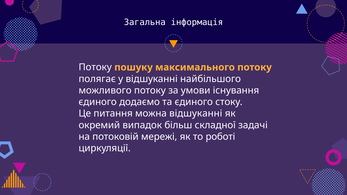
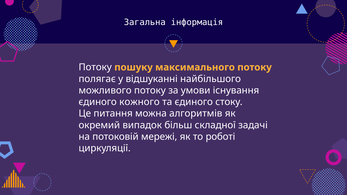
додаємо: додаємо -> кожного (139, 102)
можна відшуканні: відшуканні -> алгоритмiв (196, 114)
